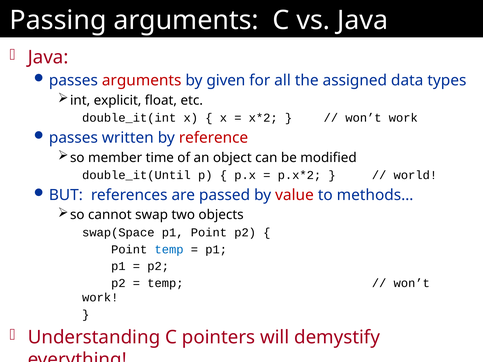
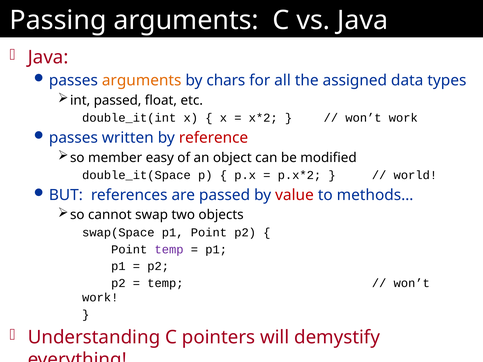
arguments colour: red -> orange (142, 81)
given: given -> chars (226, 81)
int explicit: explicit -> passed (118, 100)
time: time -> easy (160, 158)
double_it(Until: double_it(Until -> double_it(Space (136, 175)
temp colour: blue -> purple (169, 250)
